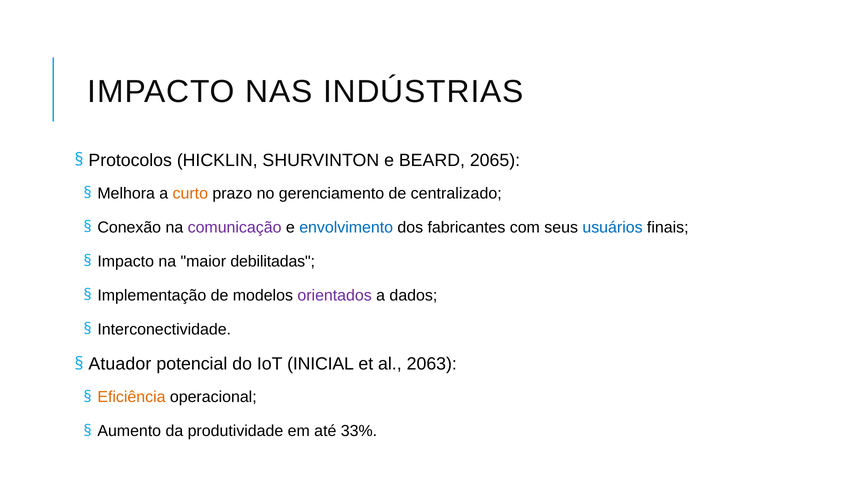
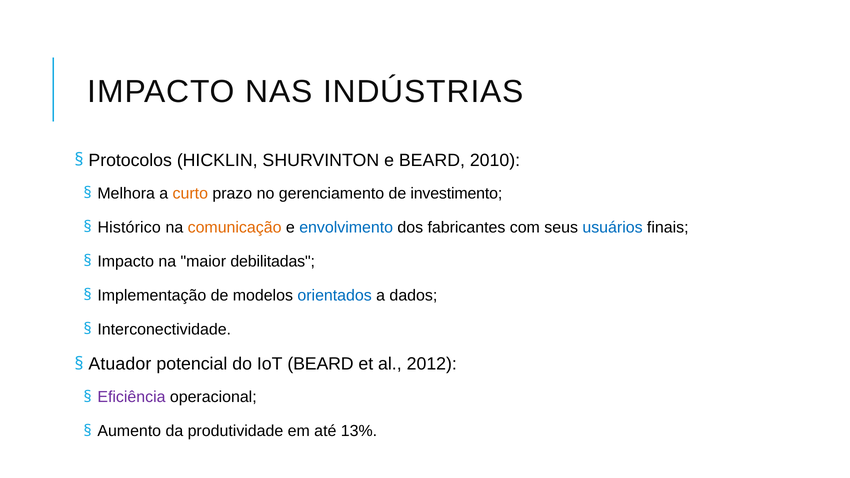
2065: 2065 -> 2010 (495, 160)
centralizado: centralizado -> investimento (456, 193)
Conexão: Conexão -> Histórico (129, 228)
comunicação colour: purple -> orange (235, 228)
orientados colour: purple -> blue (335, 296)
IoT INICIAL: INICIAL -> BEARD (321, 364)
2063: 2063 -> 2012 (432, 364)
Eficiência colour: orange -> purple (131, 397)
33%: 33% -> 13% (359, 431)
